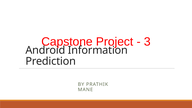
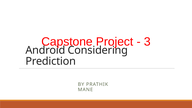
Information: Information -> Considering (98, 50)
